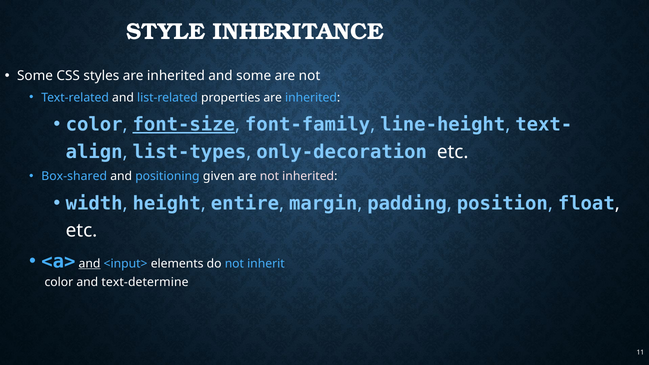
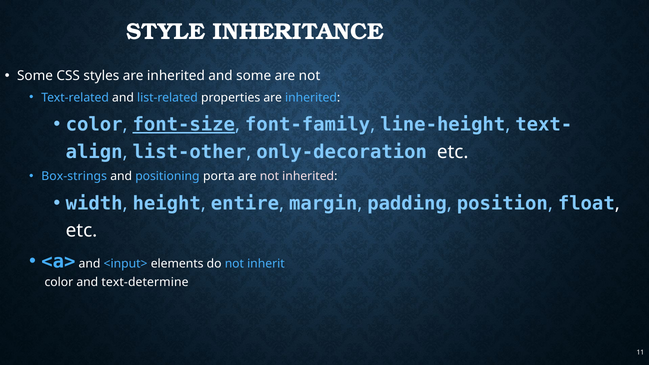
list-types: list-types -> list-other (189, 152)
Box-shared: Box-shared -> Box-strings (74, 176)
given: given -> porta (219, 176)
and underline: present -> none (90, 264)
